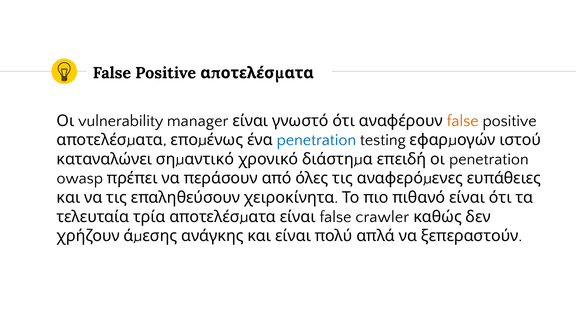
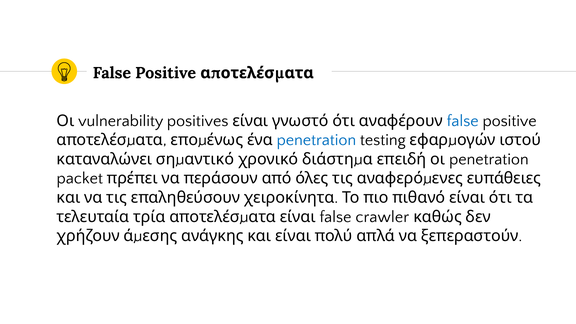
manager: manager -> positives (198, 121)
false colour: orange -> blue (463, 121)
owasp: owasp -> packet (80, 178)
